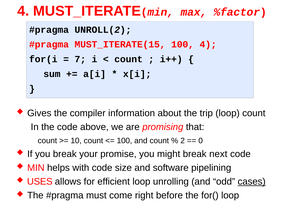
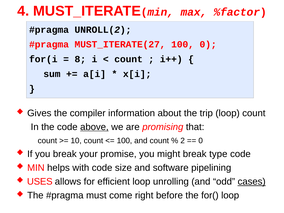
MUST_ITERATE(15: MUST_ITERATE(15 -> MUST_ITERATE(27 (120, 44)
100 4: 4 -> 0 (208, 44)
7: 7 -> 8 (80, 59)
above underline: none -> present (94, 127)
next: next -> type (218, 154)
